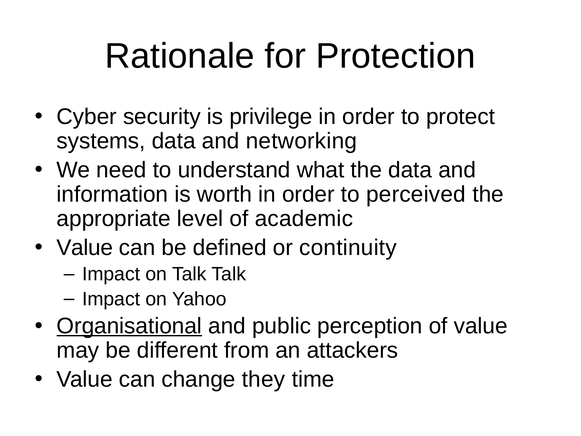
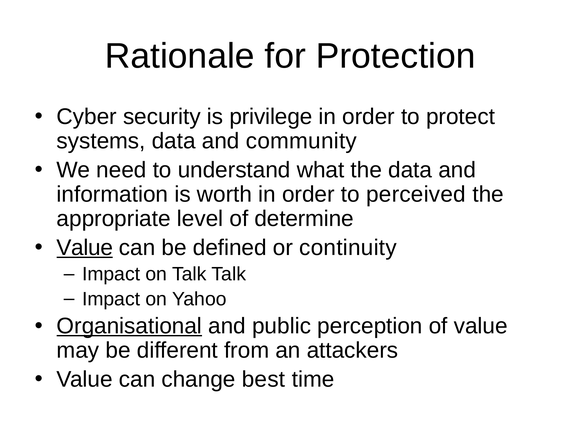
networking: networking -> community (301, 141)
academic: academic -> determine (304, 219)
Value underline: none -> present (85, 247)
they: they -> best (263, 379)
